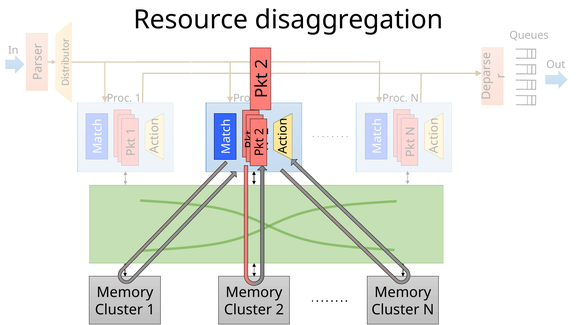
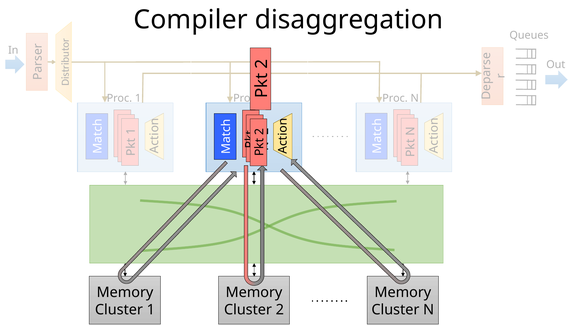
Resource: Resource -> Compiler (191, 20)
